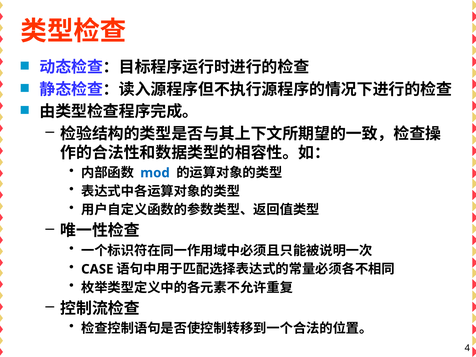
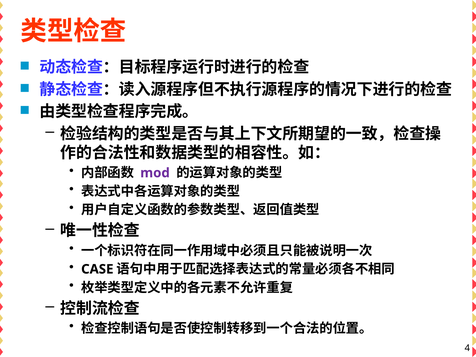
mod colour: blue -> purple (155, 173)
